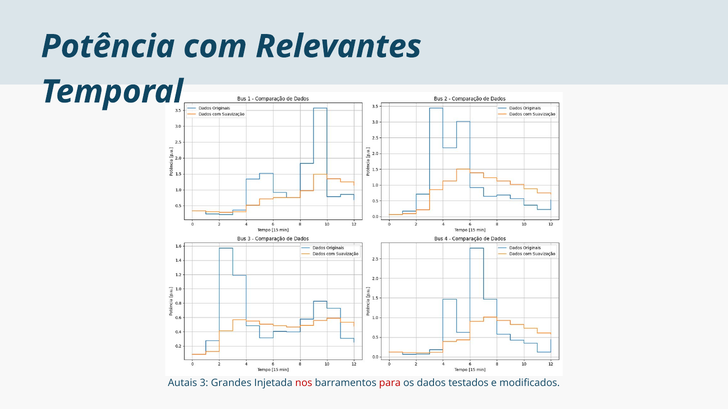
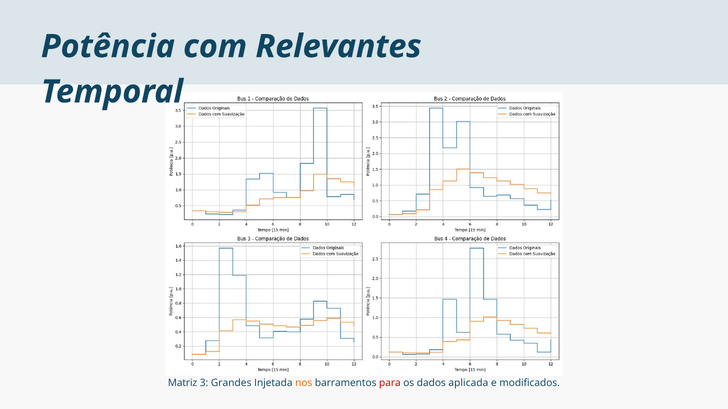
Autais: Autais -> Matriz (183, 383)
nos colour: red -> orange (304, 383)
testados: testados -> aplicada (468, 383)
